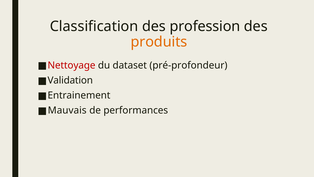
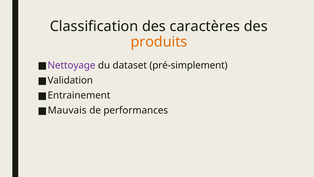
profession: profession -> caractères (205, 26)
Nettoyage colour: red -> purple (72, 65)
pré-profondeur: pré-profondeur -> pré-simplement (188, 65)
